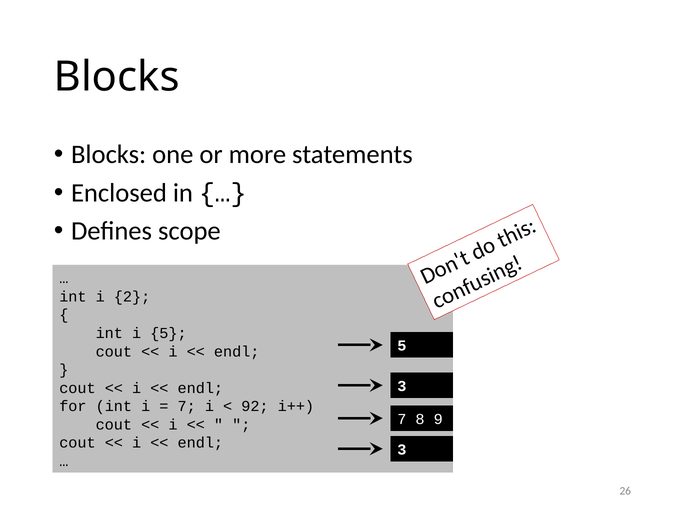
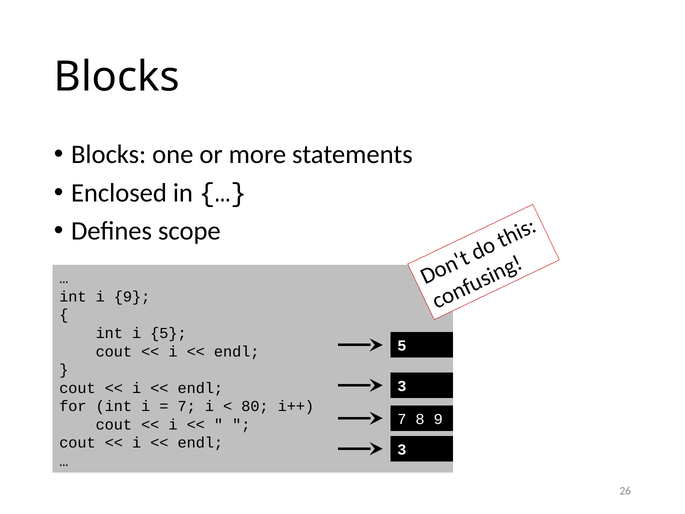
i 2: 2 -> 9 (132, 297)
92: 92 -> 80 (255, 406)
